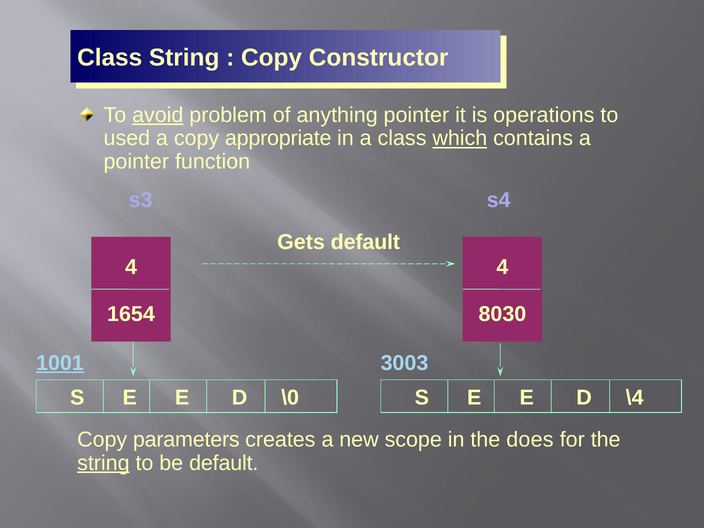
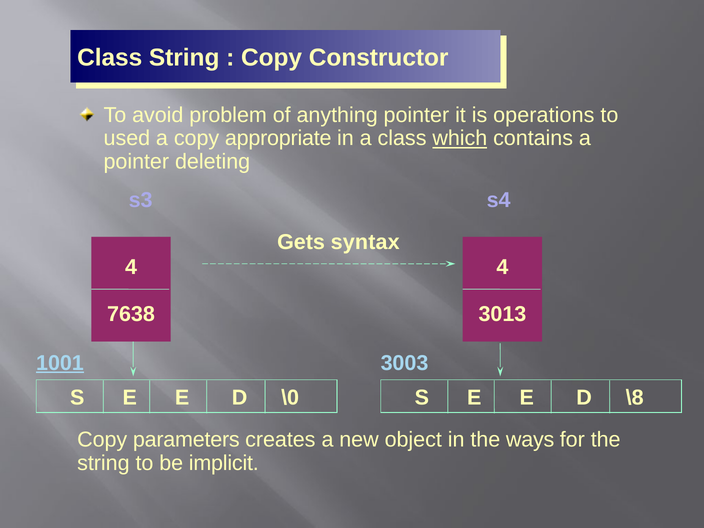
avoid underline: present -> none (158, 115)
function: function -> deleting (213, 162)
Gets default: default -> syntax (365, 242)
1654: 1654 -> 7638 (131, 314)
8030: 8030 -> 3013 (502, 314)
\4: \4 -> \8 (635, 398)
scope: scope -> object (413, 440)
does: does -> ways (530, 440)
string underline: present -> none (103, 463)
be default: default -> implicit (224, 463)
